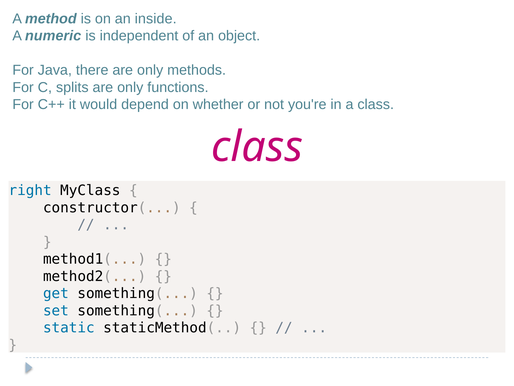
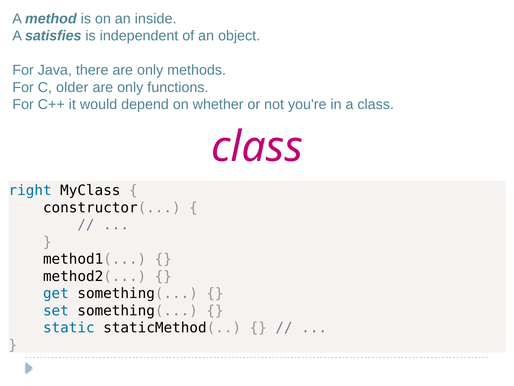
numeric: numeric -> satisfies (53, 36)
splits: splits -> older (72, 87)
